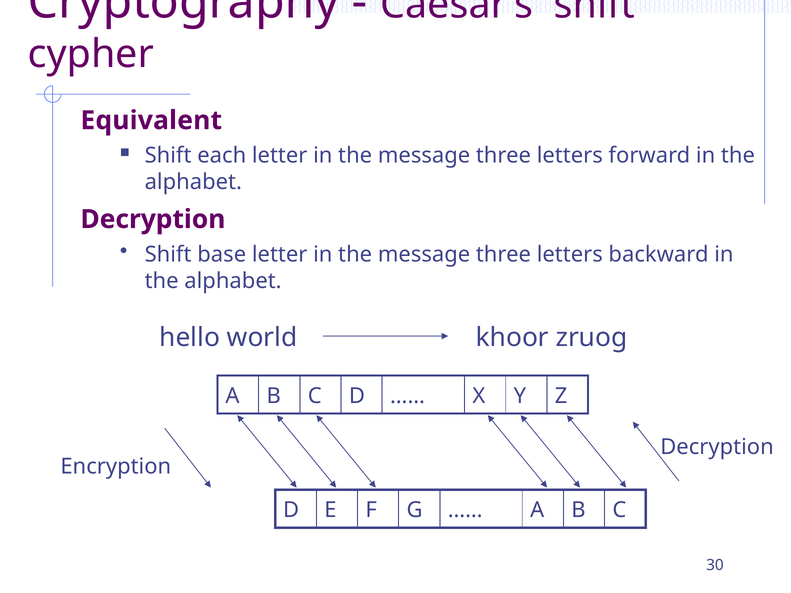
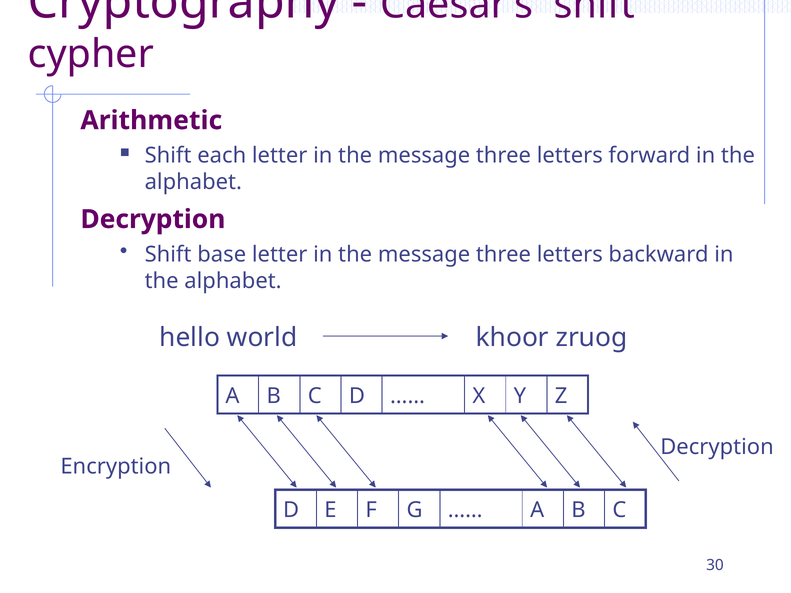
Equivalent: Equivalent -> Arithmetic (151, 121)
